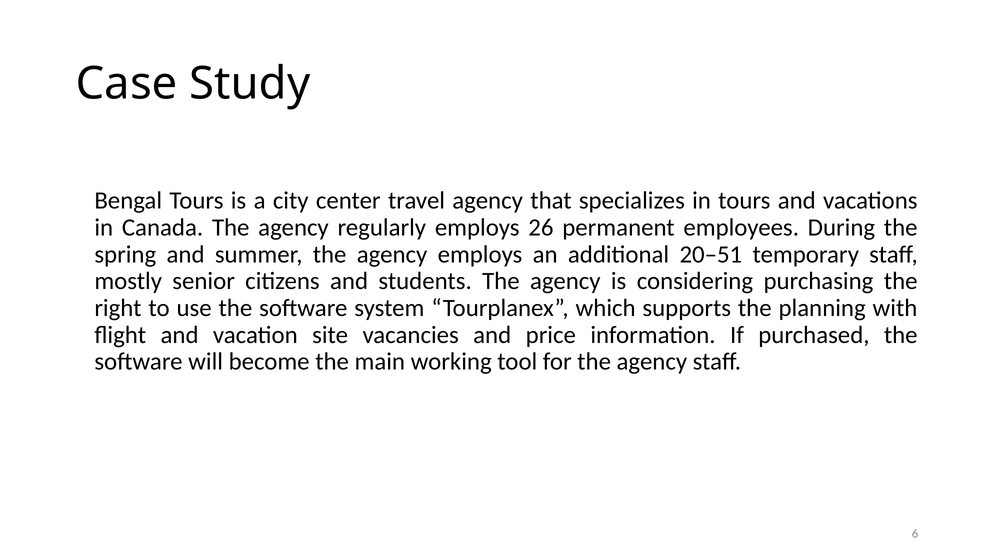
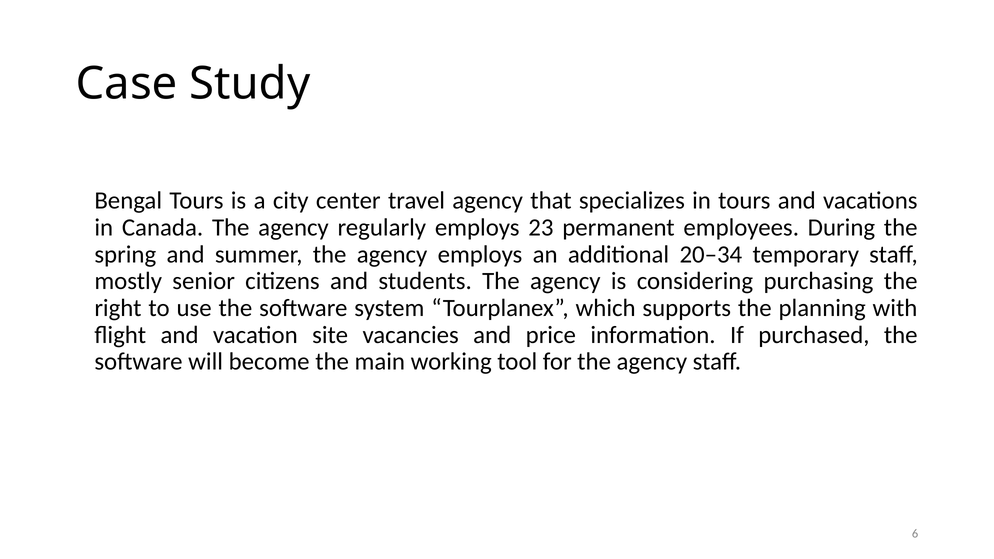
26: 26 -> 23 (541, 228)
20–51: 20–51 -> 20–34 (711, 254)
